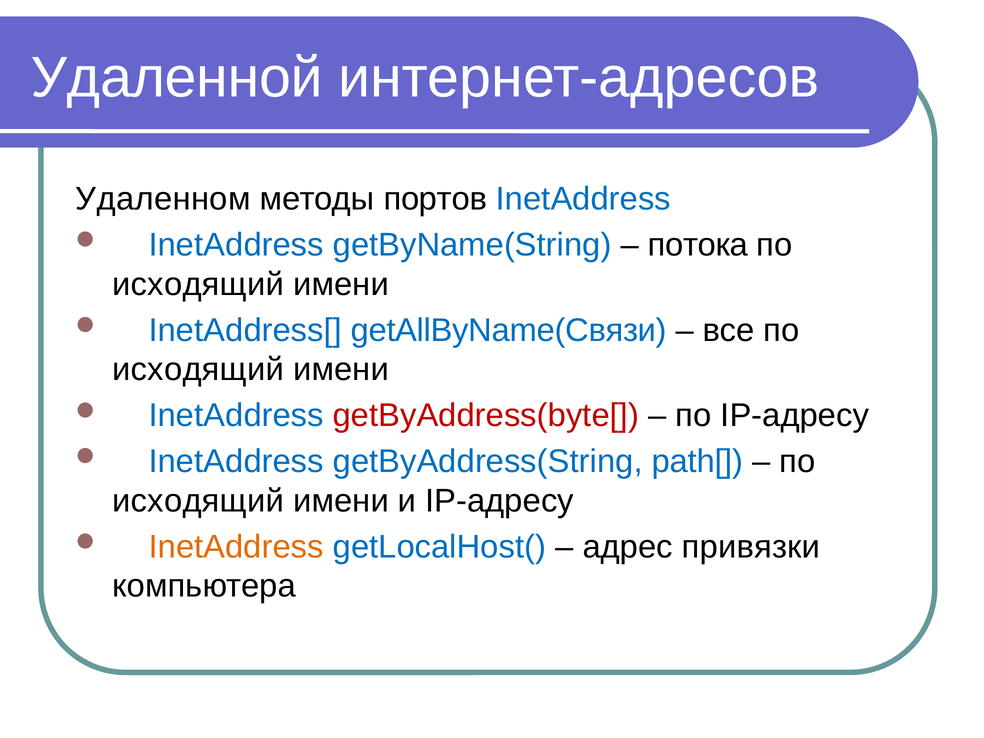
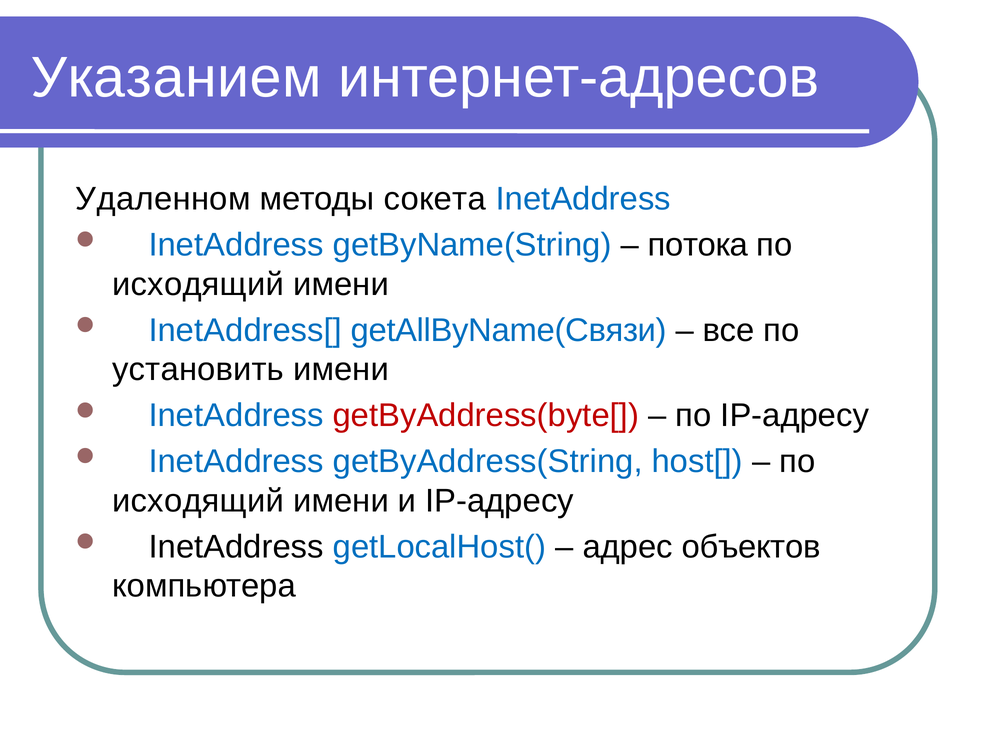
Удаленной: Удаленной -> Указанием (176, 78)
портов: портов -> сокета (435, 199)
исходящий: исходящий -> установить (198, 370)
path[: path[ -> host[ (697, 461)
InetAddress colour: orange -> black (236, 547)
привязки: привязки -> объектов (751, 547)
